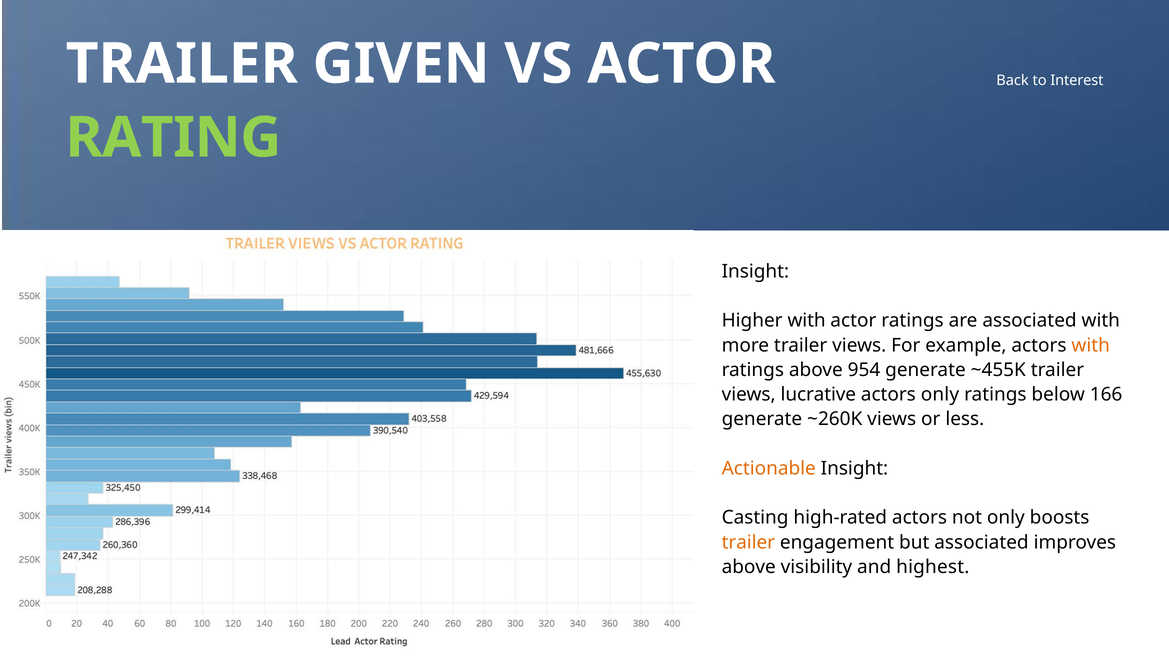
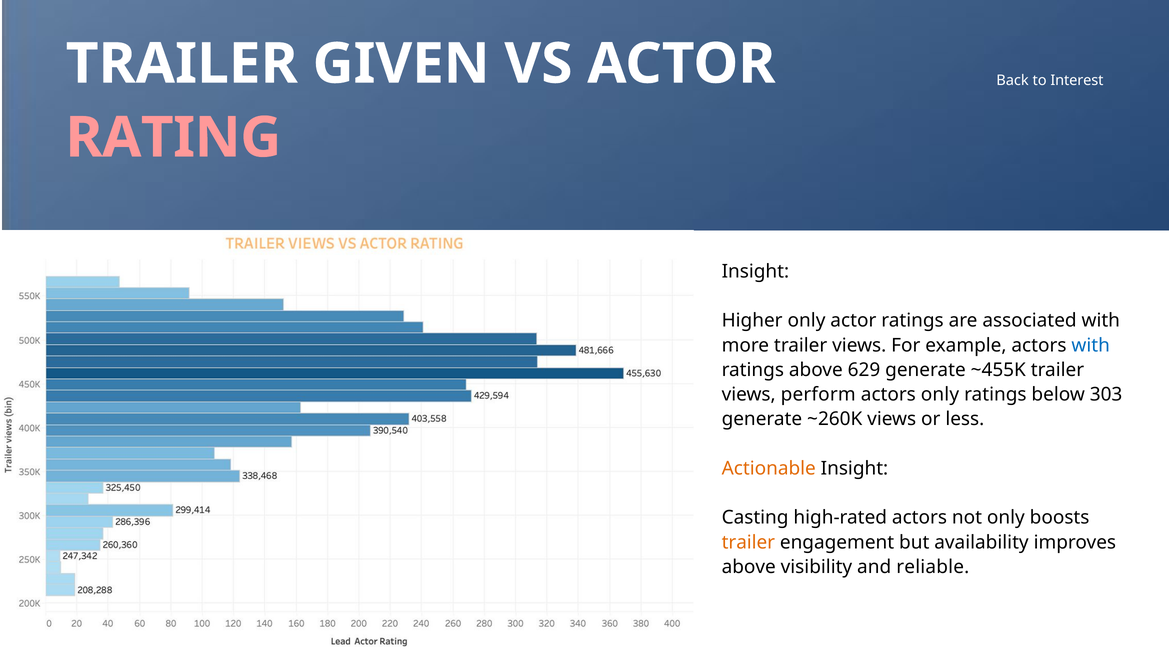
RATING colour: light green -> pink (173, 138)
Higher with: with -> only (806, 321)
with colour: orange -> blue (1091, 346)
954: 954 -> 629 (864, 370)
lucrative: lucrative -> perform (818, 395)
166: 166 -> 303 (1106, 395)
but associated: associated -> availability (981, 543)
highest: highest -> reliable (933, 567)
